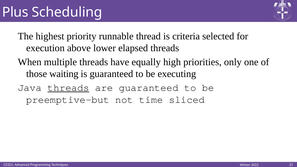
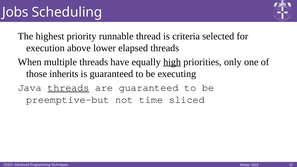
Plus: Plus -> Jobs (15, 12)
high underline: none -> present (172, 62)
waiting: waiting -> inherits (64, 74)
